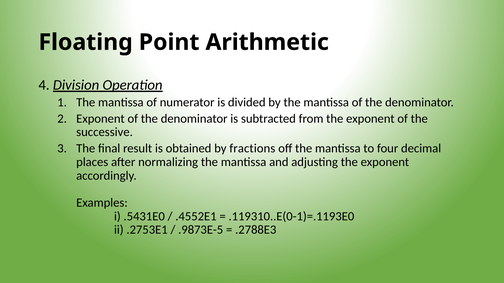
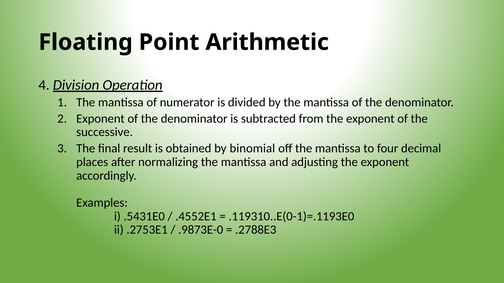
fractions: fractions -> binomial (252, 149)
.9873E-5: .9873E-5 -> .9873E-0 (201, 230)
